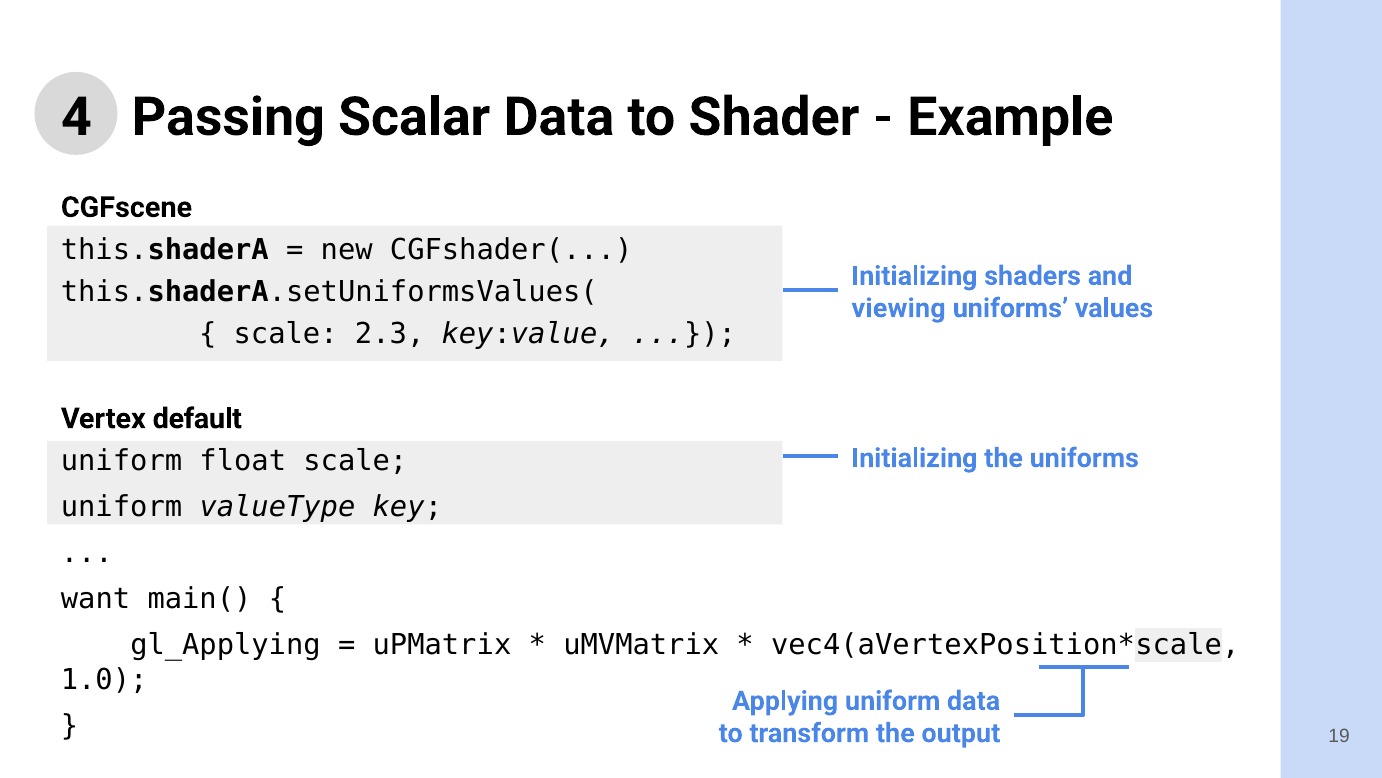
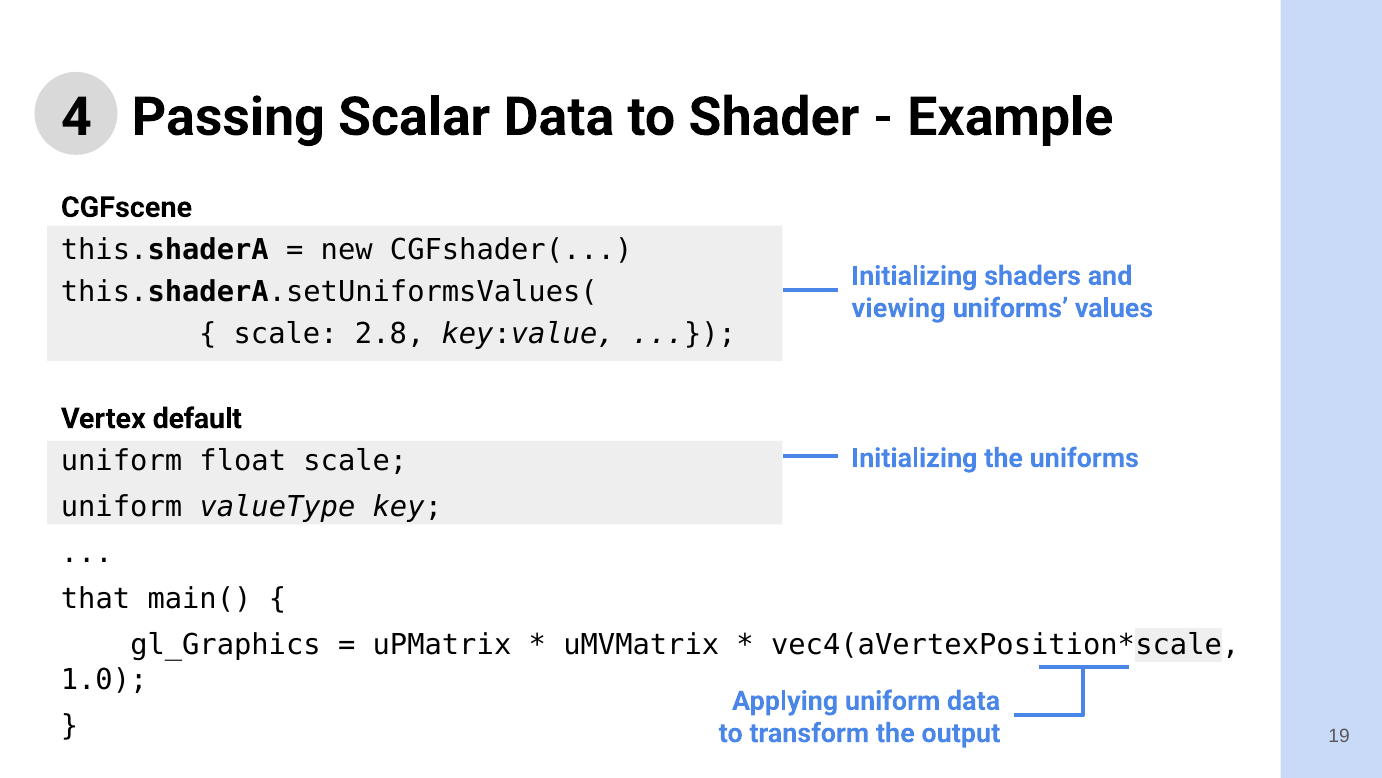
2.3: 2.3 -> 2.8 (390, 334)
want: want -> that (96, 599)
gl_Applying: gl_Applying -> gl_Graphics (225, 645)
